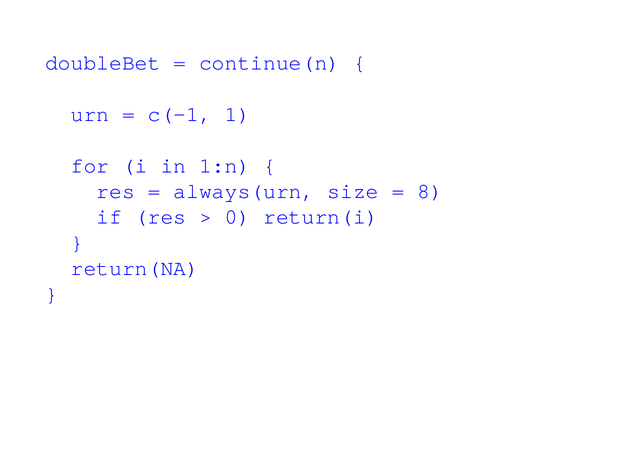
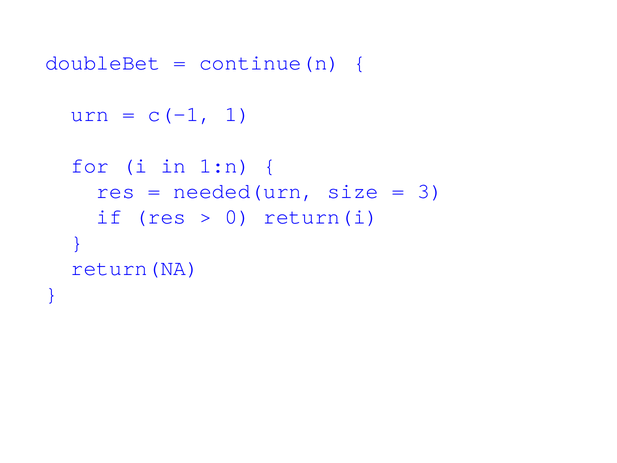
always(urn: always(urn -> needed(urn (244, 191)
8: 8 -> 3 (430, 191)
